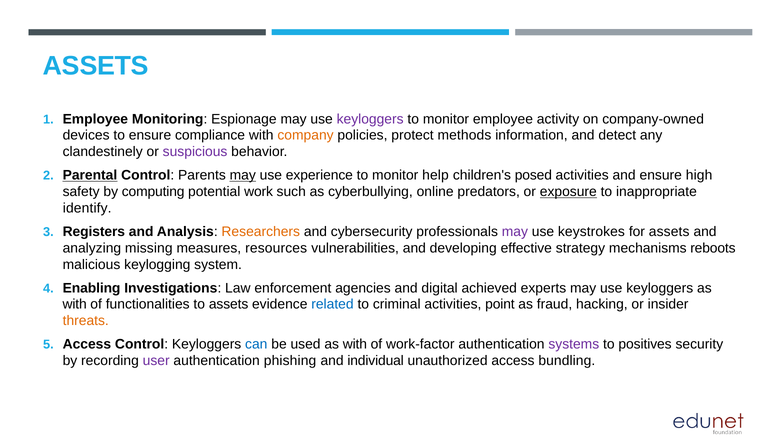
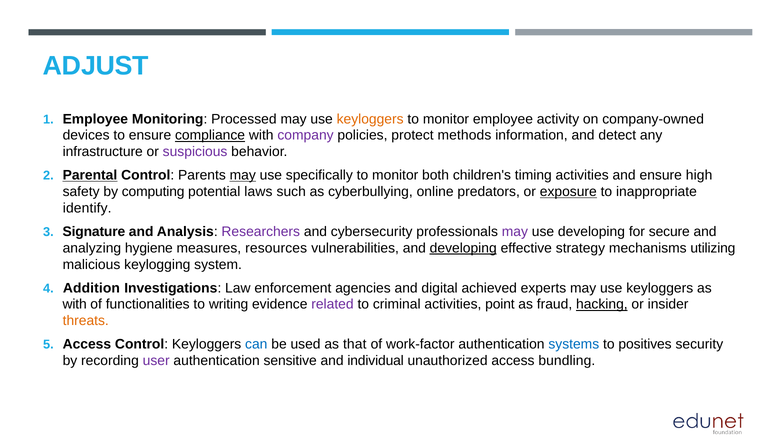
ASSETS: ASSETS -> ADJUST (96, 66)
Espionage: Espionage -> Processed (244, 119)
keyloggers colour: purple -> orange (370, 119)
compliance underline: none -> present (210, 136)
company colour: orange -> purple (306, 136)
clandestinely: clandestinely -> infrastructure (103, 152)
experience: experience -> specifically (319, 175)
help: help -> both (436, 175)
posed: posed -> timing (533, 175)
work: work -> laws (258, 192)
Registers: Registers -> Signature (94, 232)
Researchers colour: orange -> purple (261, 232)
use keystrokes: keystrokes -> developing (591, 232)
for assets: assets -> secure (669, 232)
missing: missing -> hygiene (149, 248)
developing underline: none -> present (463, 248)
reboots: reboots -> utilizing (713, 248)
Enabling: Enabling -> Addition (91, 288)
to assets: assets -> writing (229, 305)
related colour: blue -> purple (332, 305)
hacking underline: none -> present (602, 305)
used as with: with -> that (355, 345)
systems colour: purple -> blue (574, 345)
phishing: phishing -> sensitive (290, 361)
